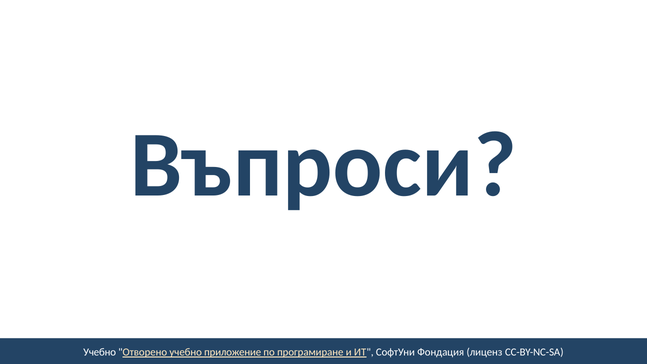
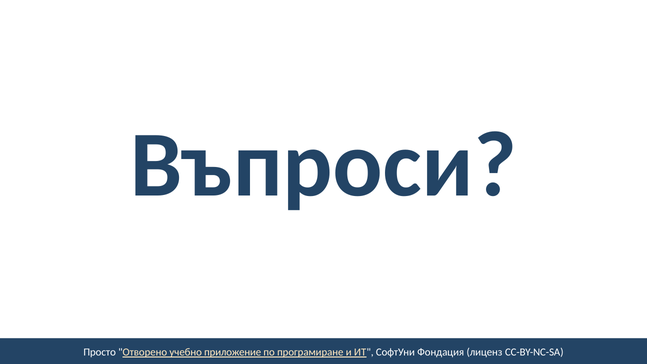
Учебно: Учебно -> Просто (100, 352)
